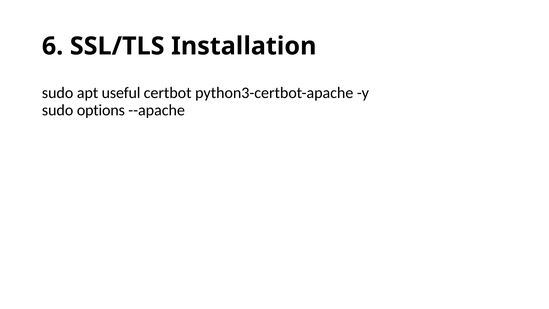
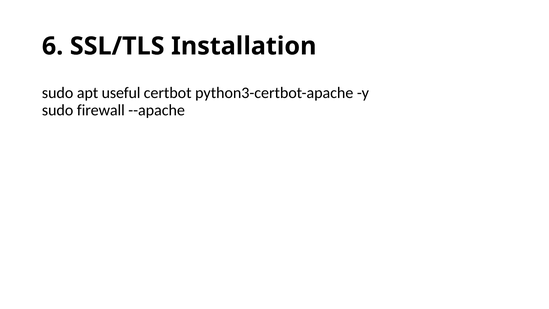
options: options -> firewall (101, 110)
